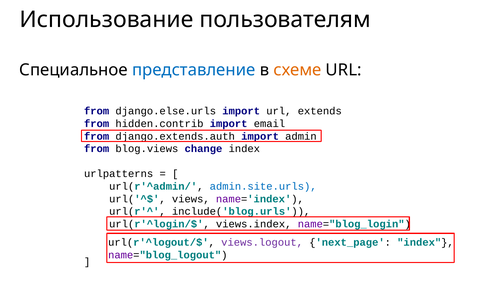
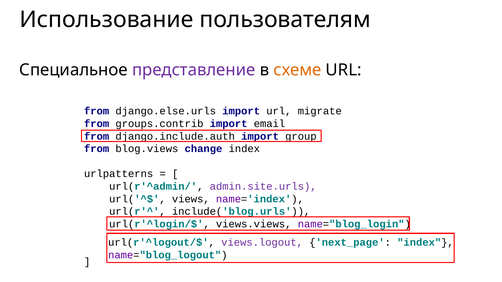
представление colour: blue -> purple (194, 70)
extends: extends -> migrate (320, 111)
hidden.contrib: hidden.contrib -> groups.contrib (159, 124)
django.extends.auth: django.extends.auth -> django.include.auth (175, 136)
admin: admin -> group (301, 136)
admin.site.urls colour: blue -> purple (263, 187)
views.index: views.index -> views.views (254, 224)
